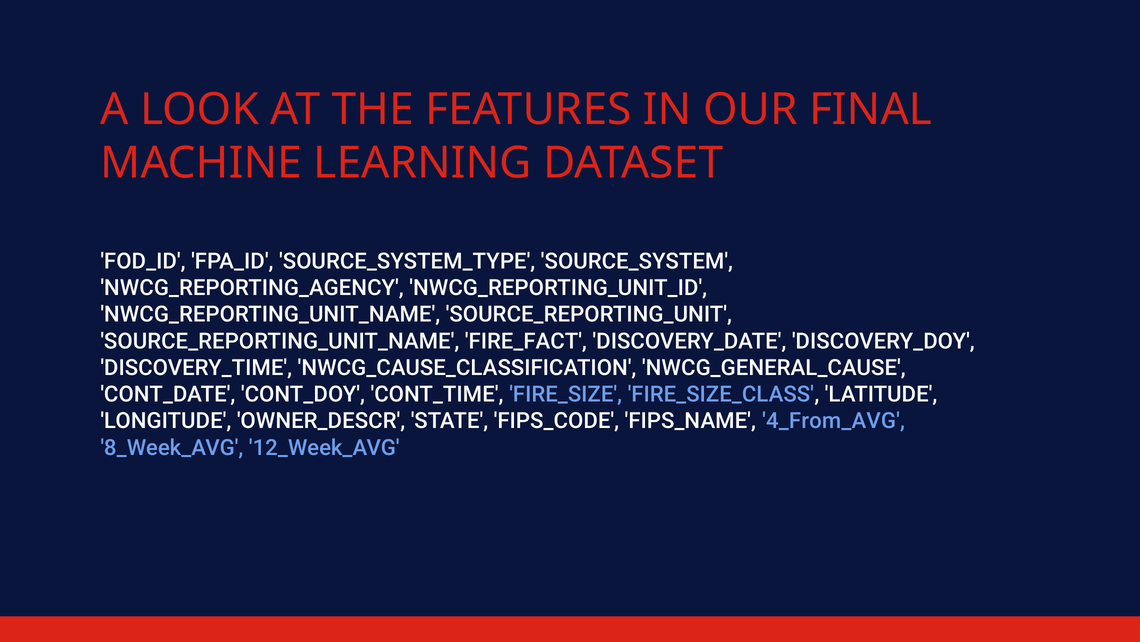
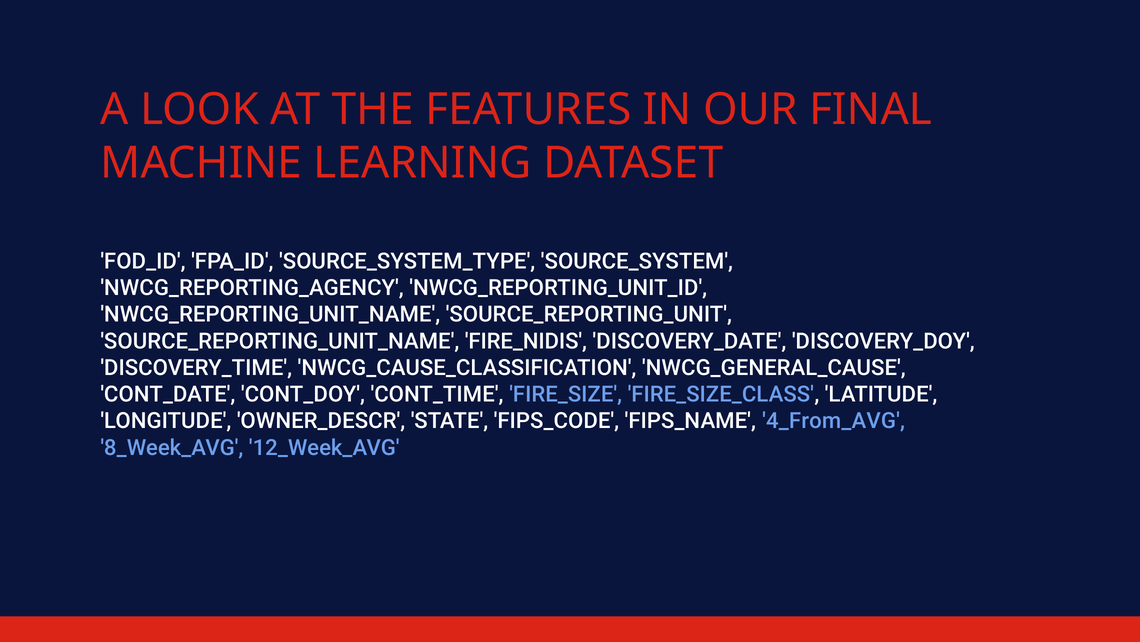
FIRE_FACT: FIRE_FACT -> FIRE_NIDIS (526, 341)
